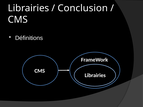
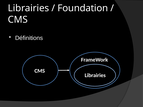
Conclusion: Conclusion -> Foundation (83, 8)
